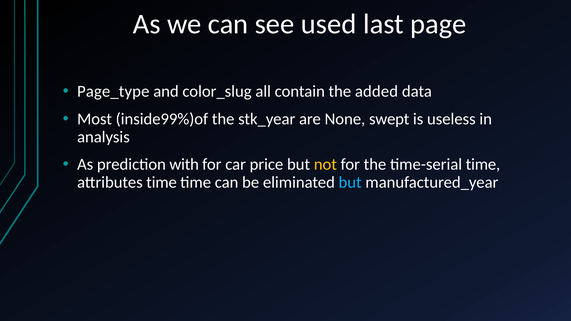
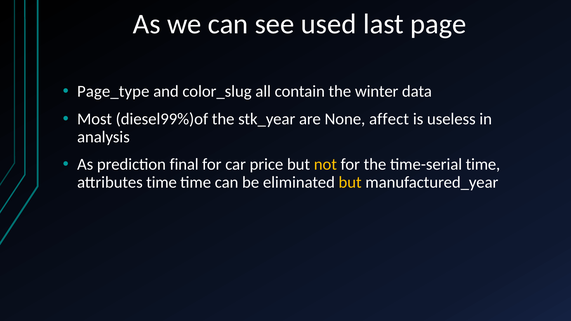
added: added -> winter (377, 91)
inside99%)of: inside99%)of -> diesel99%)of (162, 119)
swept: swept -> affect (389, 119)
with: with -> final (184, 164)
but colour: light blue -> yellow (350, 182)
